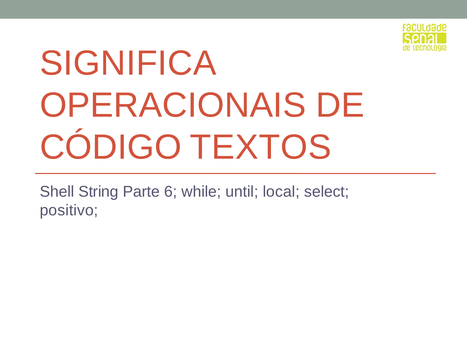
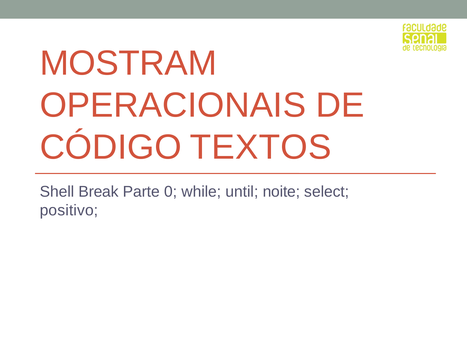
SIGNIFICA: SIGNIFICA -> MOSTRAM (128, 63)
String: String -> Break (99, 192)
6: 6 -> 0 (171, 192)
local: local -> noite (281, 192)
